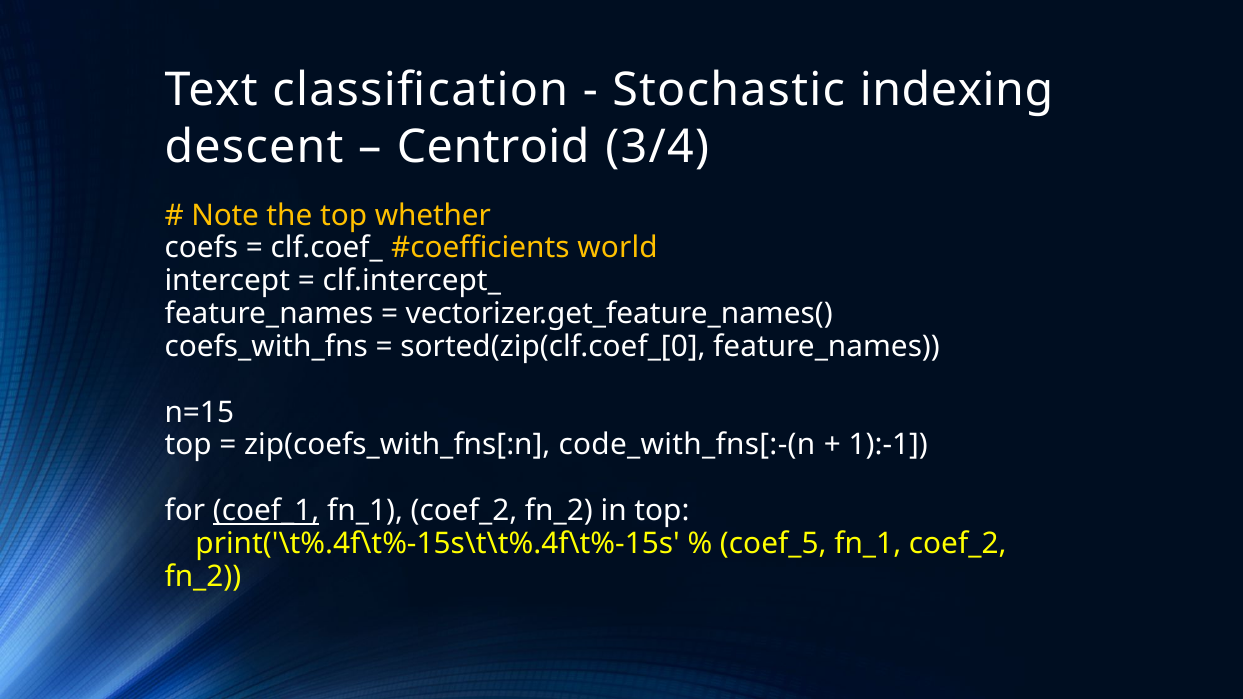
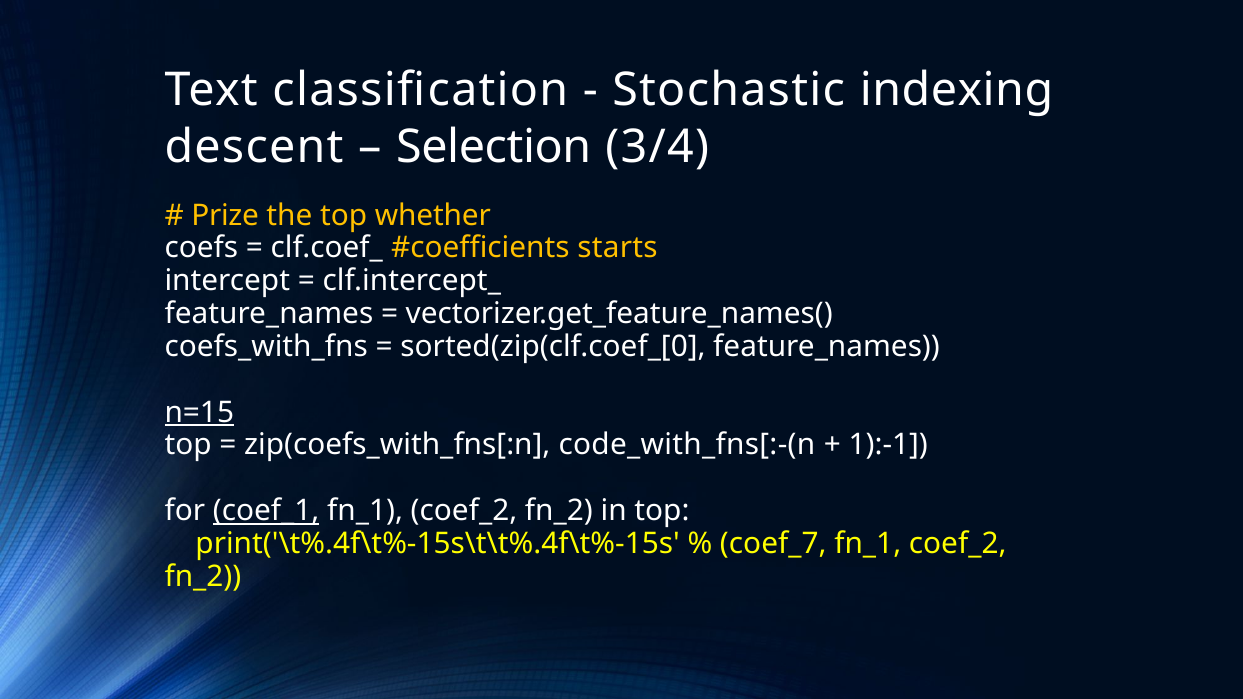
Centroid: Centroid -> Selection (494, 147)
Note: Note -> Prize (225, 215)
world: world -> starts (617, 248)
n=15 underline: none -> present (199, 413)
coef_5: coef_5 -> coef_7 (773, 544)
